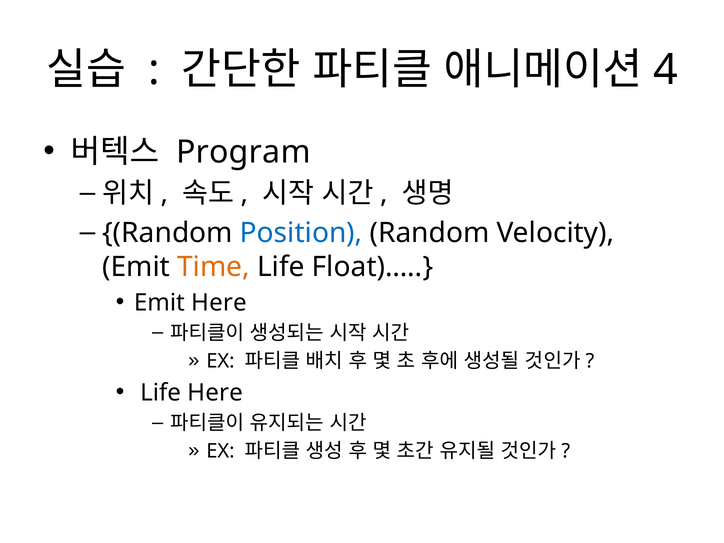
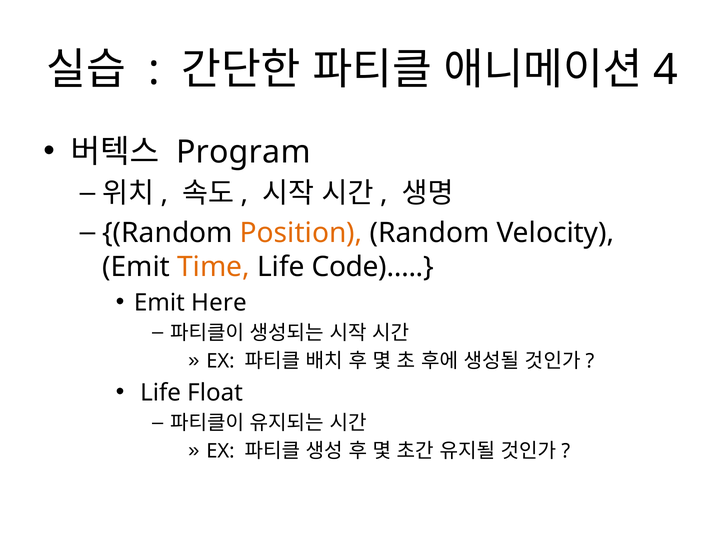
Position colour: blue -> orange (301, 233)
Float)…: Float)… -> Code)… (373, 267)
Life Here: Here -> Float (215, 393)
